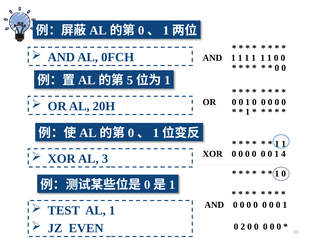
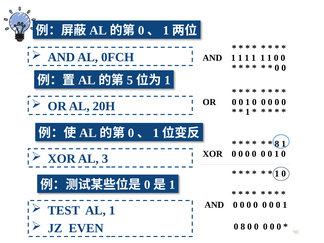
1: 1 -> 8 (277, 144)
4: 4 -> 0 (283, 154)
0 2: 2 -> 8 (243, 227)
